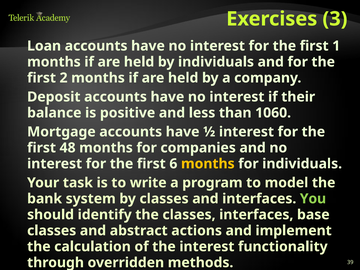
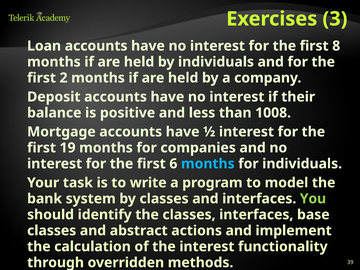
1: 1 -> 8 (336, 46)
1060: 1060 -> 1008 (273, 113)
48: 48 -> 19 (68, 148)
months colour: yellow -> light blue (208, 164)
